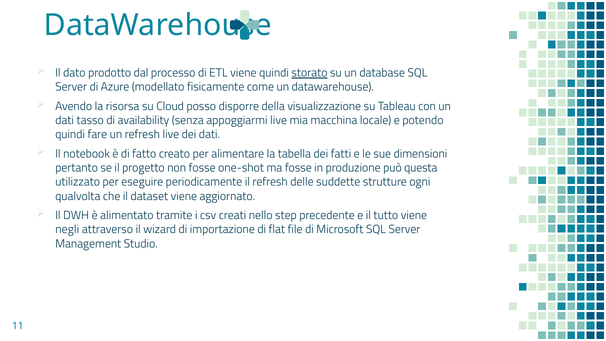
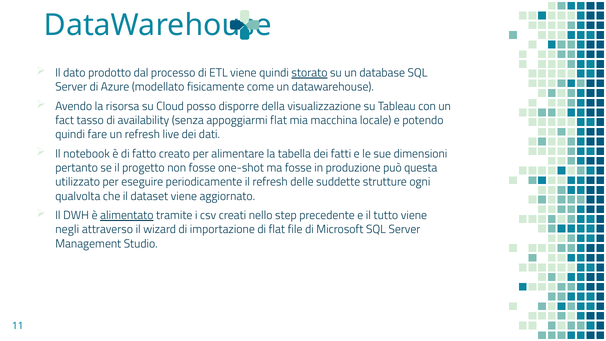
dati: dati -> fact (65, 120)
appoggiarmi live: live -> flat (279, 120)
alimentato underline: none -> present (127, 215)
